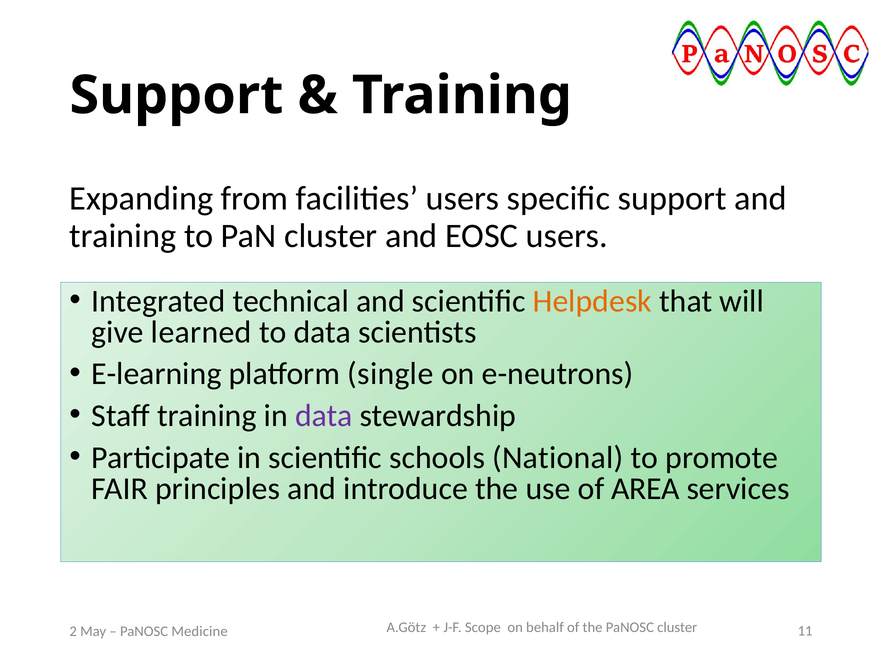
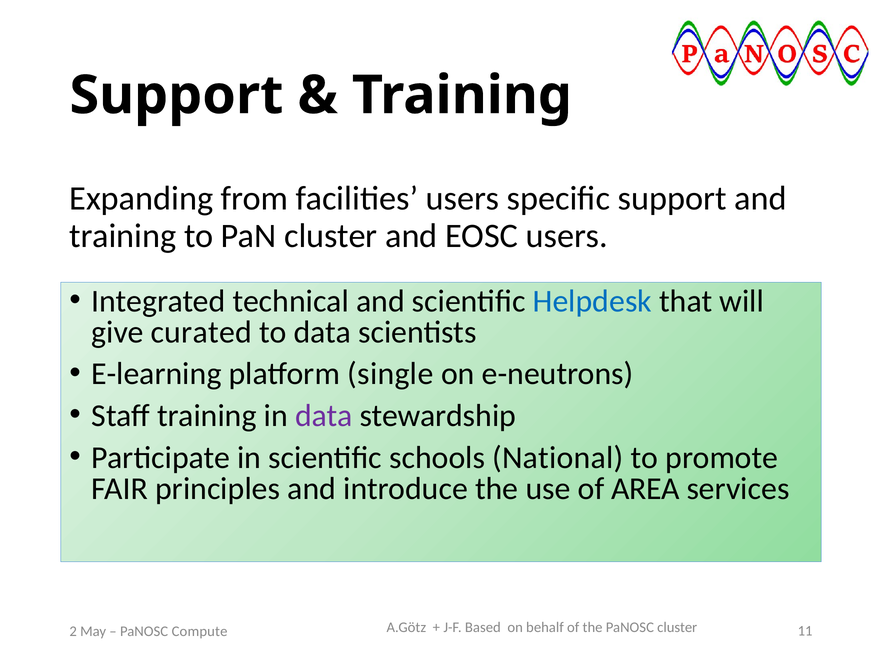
Helpdesk colour: orange -> blue (592, 301)
learned: learned -> curated (201, 332)
Medicine: Medicine -> Compute (200, 632)
Scope: Scope -> Based (483, 628)
